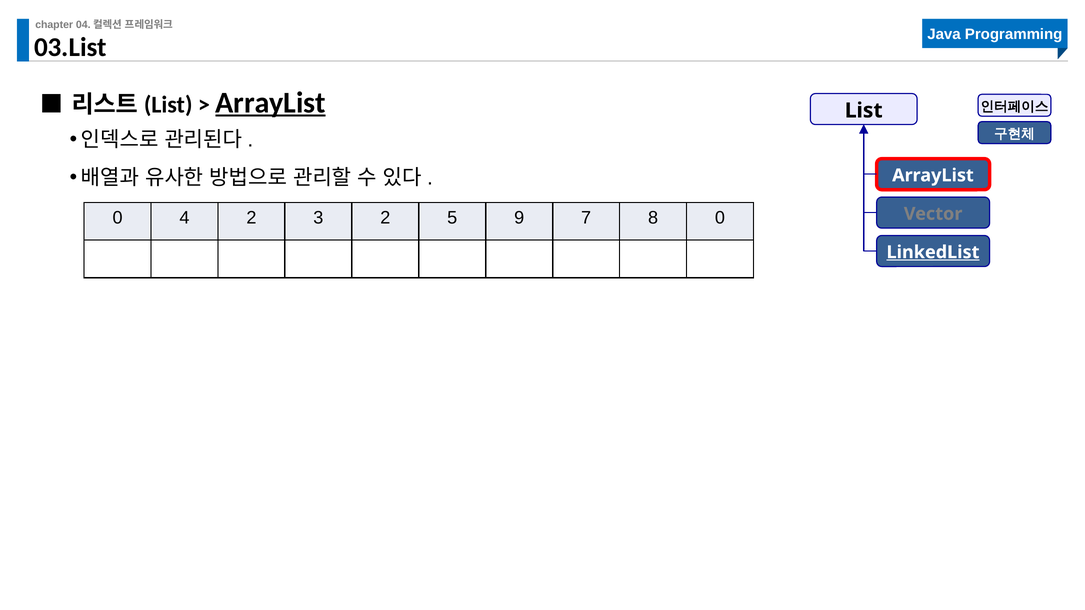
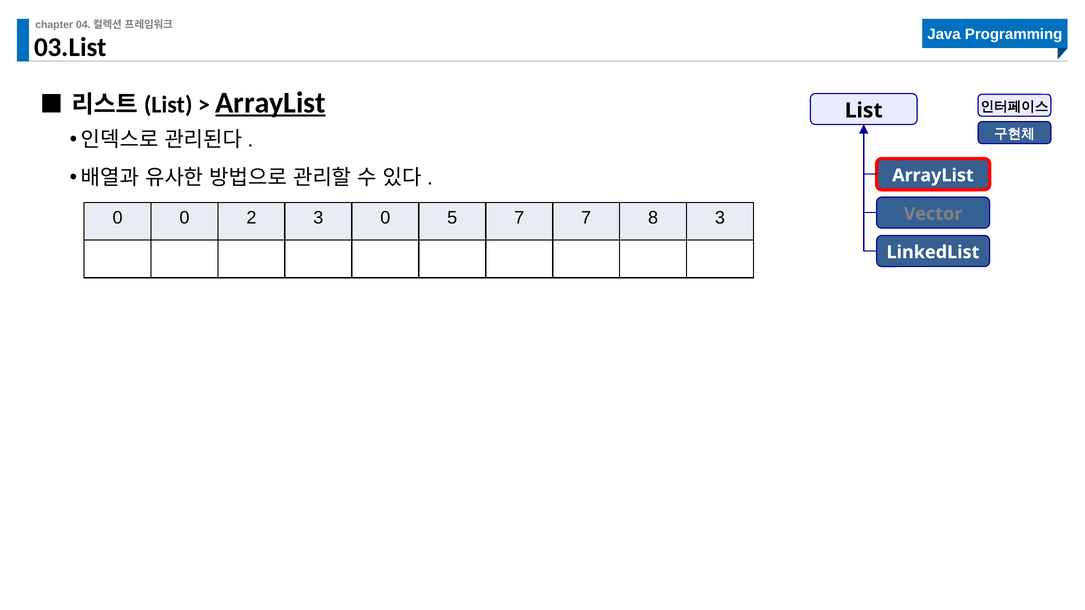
0 4: 4 -> 0 (185, 218)
3 2: 2 -> 0 (385, 218)
5 9: 9 -> 7 (519, 218)
8 0: 0 -> 3 (720, 218)
LinkedList underline: present -> none (933, 252)
